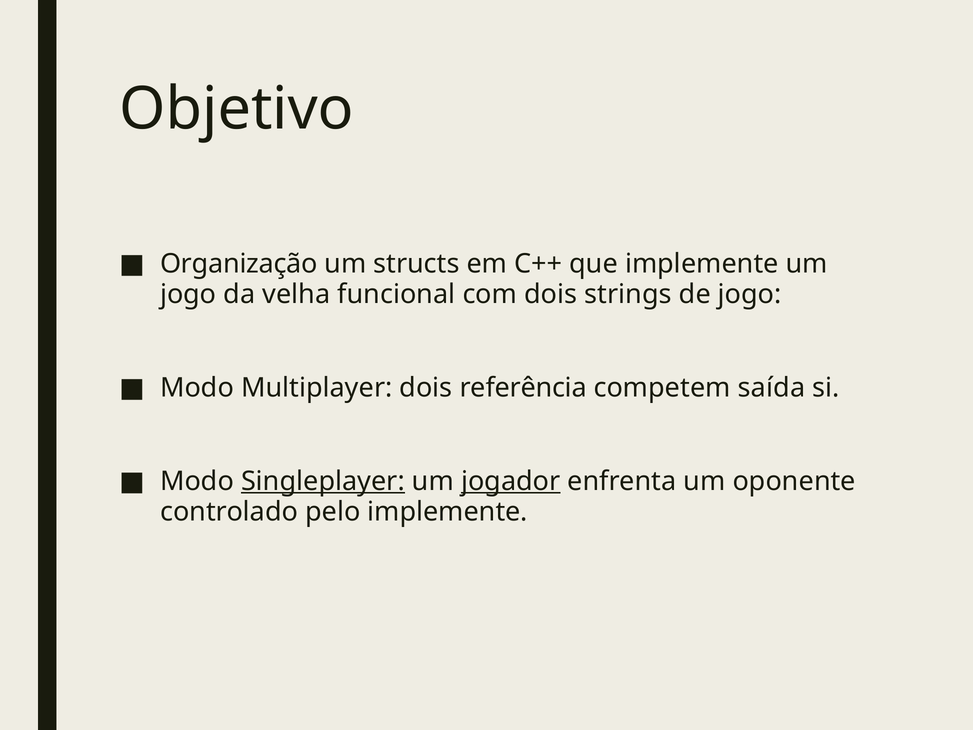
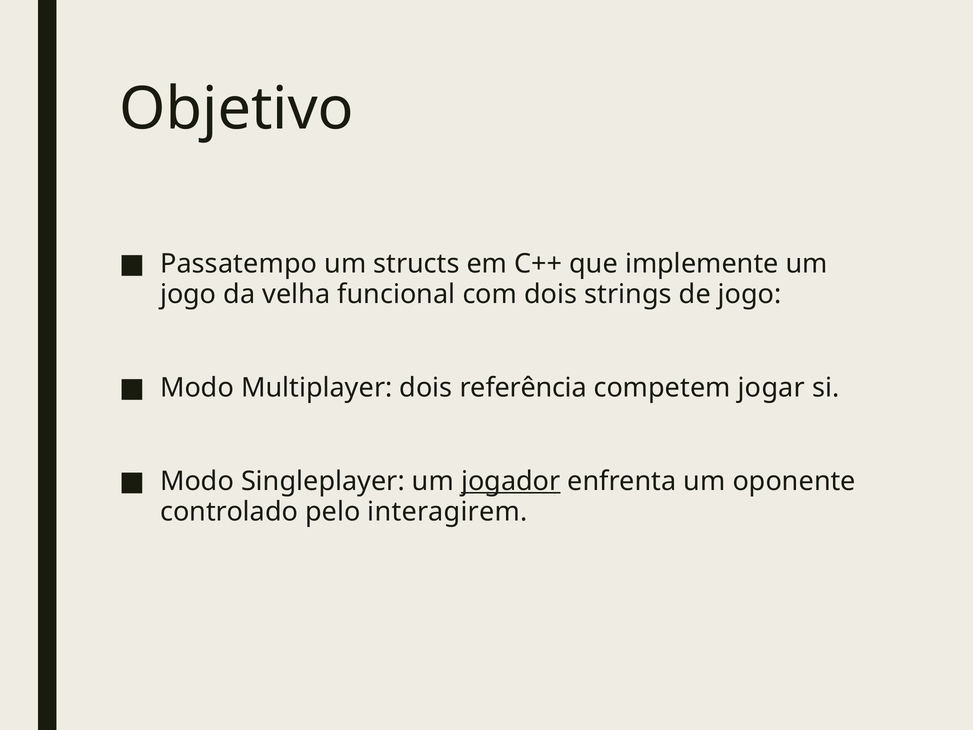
Organização: Organização -> Passatempo (239, 264)
saída: saída -> jogar (771, 388)
Singleplayer underline: present -> none (323, 481)
pelo implemente: implemente -> interagirem (447, 512)
